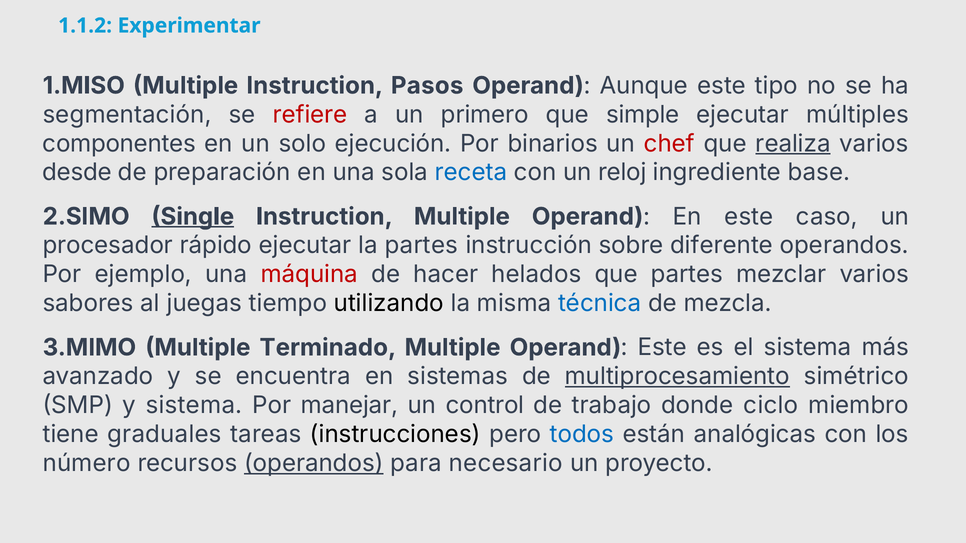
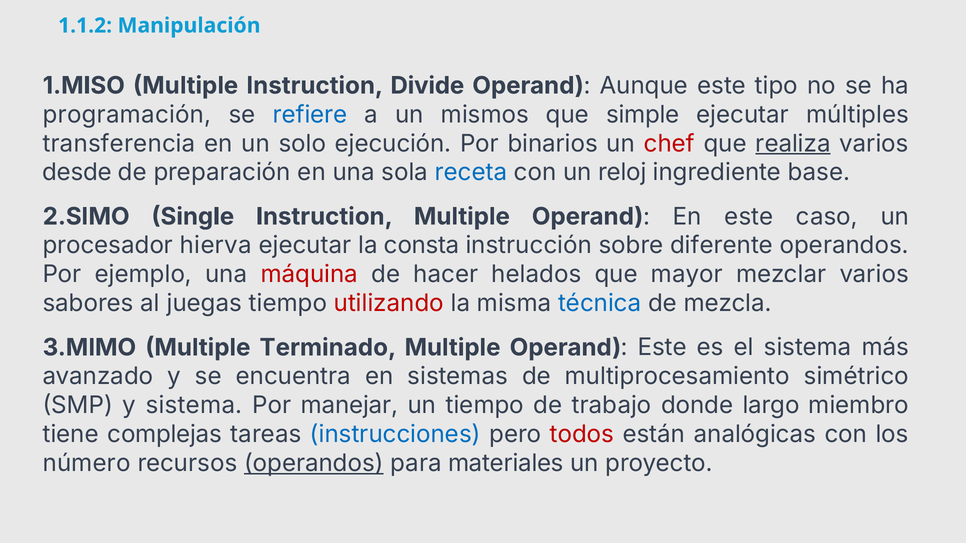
Experimentar: Experimentar -> Manipulación (189, 26)
Pasos: Pasos -> Divide (427, 86)
segmentación: segmentación -> programación (127, 115)
refiere colour: red -> blue (310, 115)
primero: primero -> mismos (485, 115)
componentes: componentes -> transferencia (119, 144)
Single underline: present -> none (193, 217)
rápido: rápido -> hierva (216, 246)
la partes: partes -> consta (422, 246)
que partes: partes -> mayor (687, 275)
utilizando colour: black -> red (389, 304)
multiprocesamiento underline: present -> none (677, 377)
un control: control -> tiempo (485, 406)
ciclo: ciclo -> largo (771, 406)
graduales: graduales -> complejas (165, 435)
instrucciones colour: black -> blue (395, 435)
todos colour: blue -> red (582, 435)
necesario: necesario -> materiales (506, 464)
